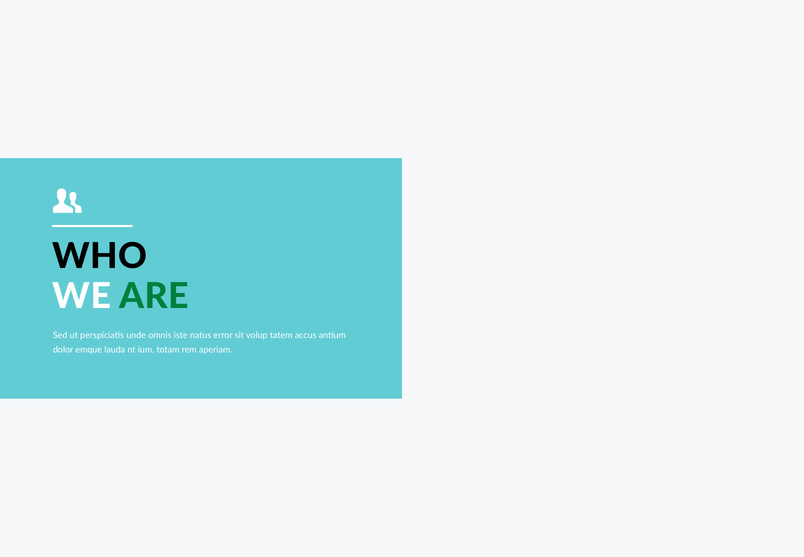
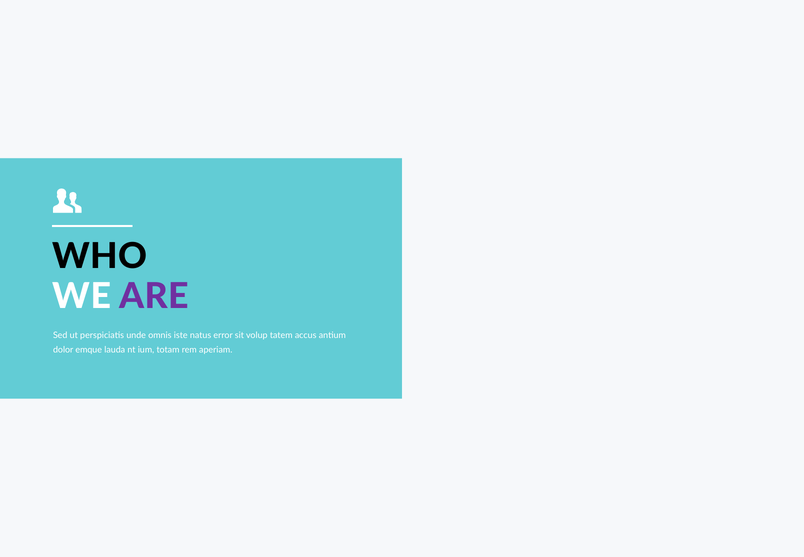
ARE colour: green -> purple (154, 296)
